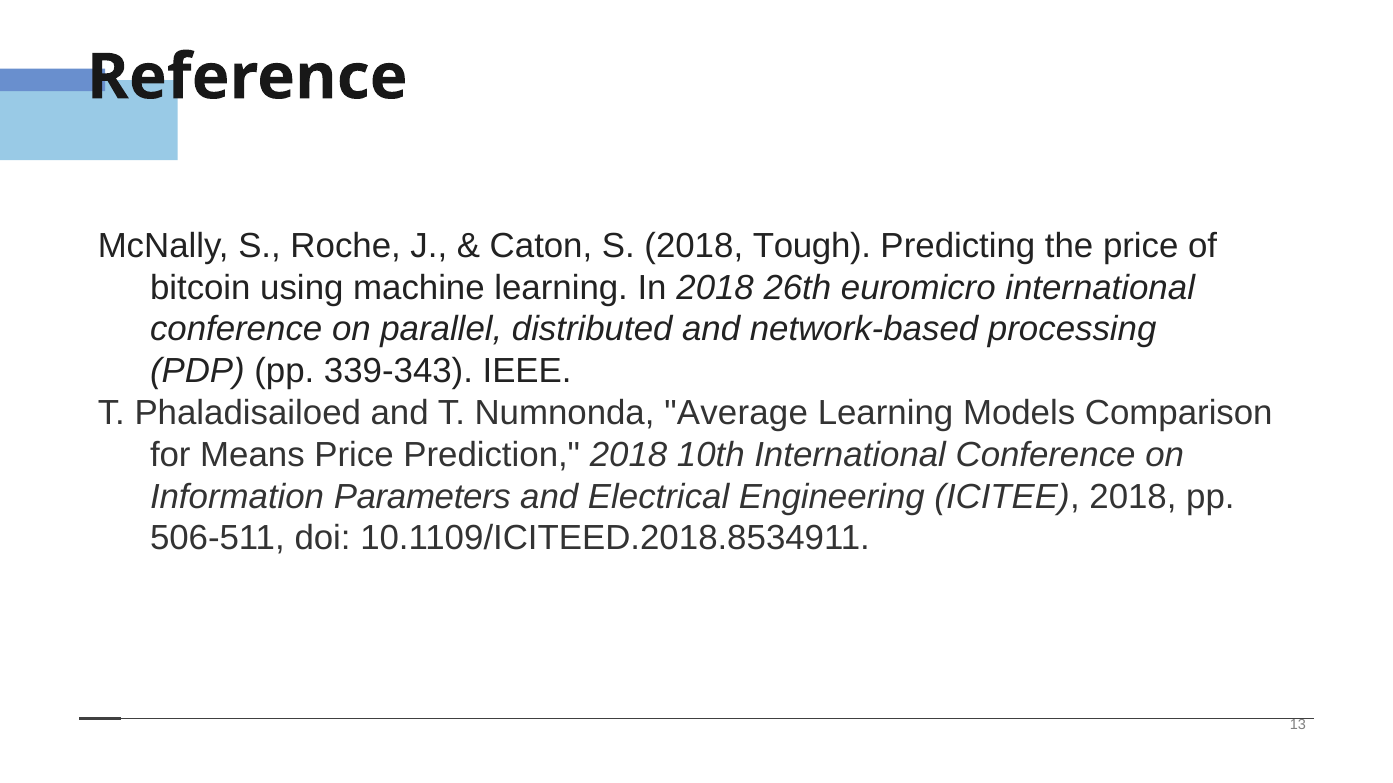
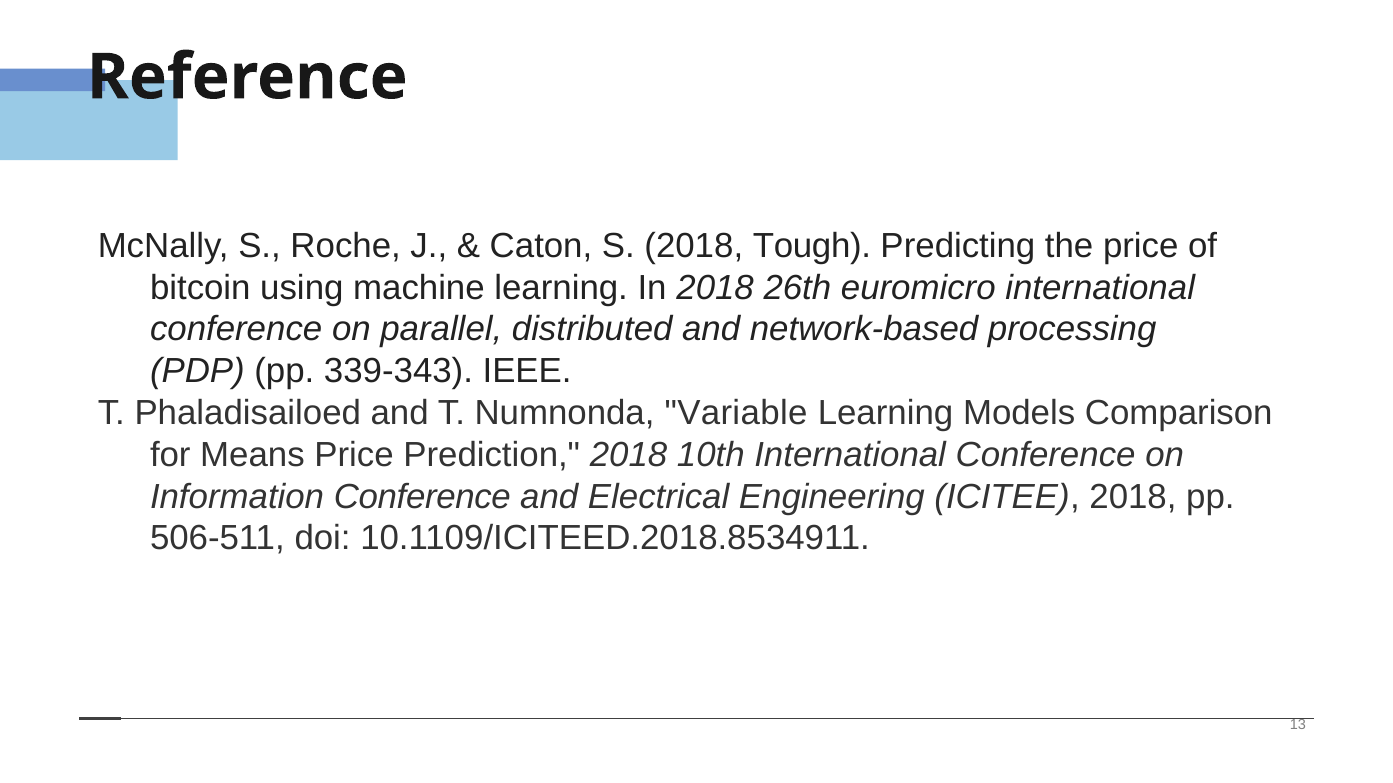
Average: Average -> Variable (736, 413)
Information Parameters: Parameters -> Conference (422, 497)
